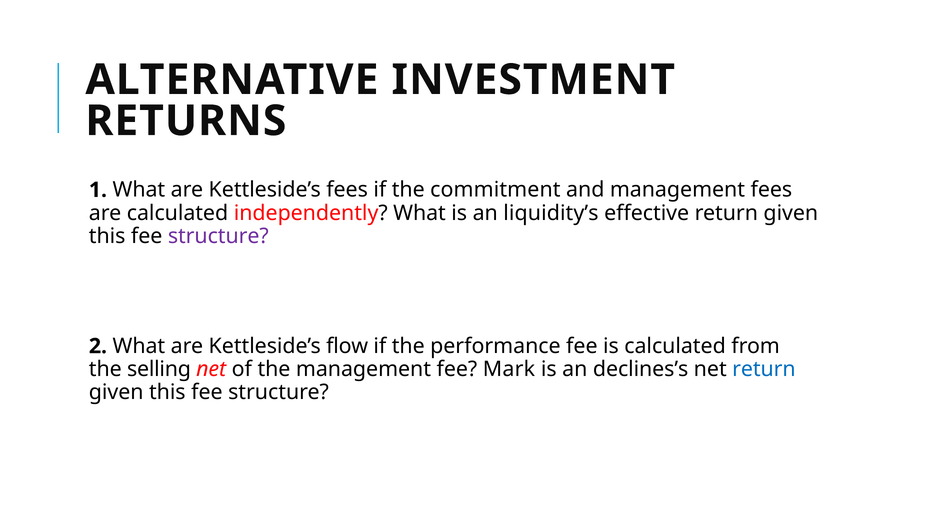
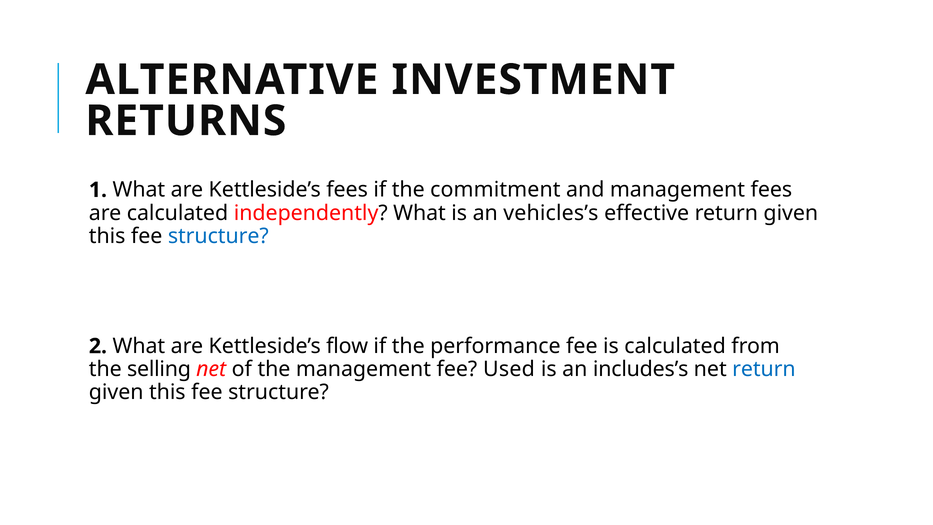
liquidity’s: liquidity’s -> vehicles’s (551, 213)
structure colour: purple -> blue (218, 236)
Mark: Mark -> Used (509, 369)
declines’s: declines’s -> includes’s (641, 369)
